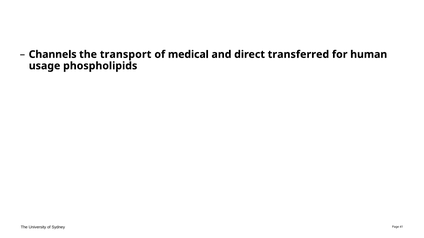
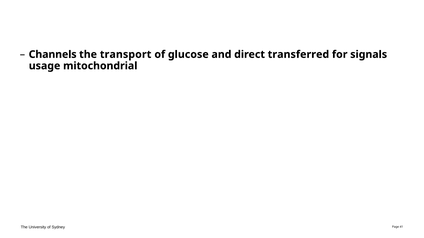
medical: medical -> glucose (188, 55)
human: human -> signals (369, 55)
phospholipids: phospholipids -> mitochondrial (100, 66)
